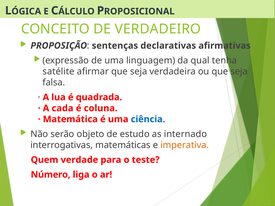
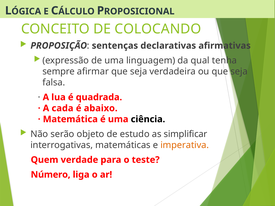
VERDADEIRO: VERDADEIRO -> COLOCANDO (158, 29)
satélite: satélite -> sempre (59, 72)
coluna: coluna -> abaixo (101, 108)
ciência colour: blue -> black (148, 119)
internado: internado -> simplificar (186, 134)
